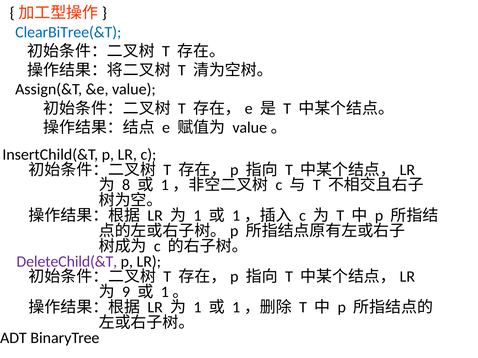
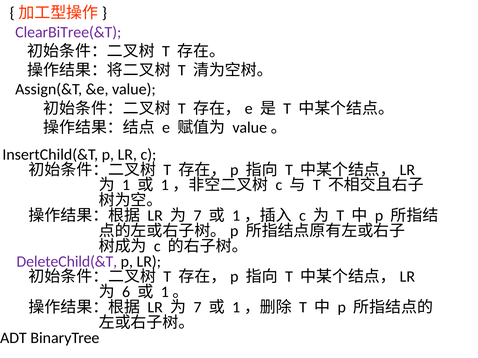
ClearBiTree(&T colour: blue -> purple (68, 32)
8: 8 -> 1 (126, 185)
1: 1 -> 7 (197, 216)
9: 9 -> 6 (126, 292)
1: 1 -> 7 (197, 308)
